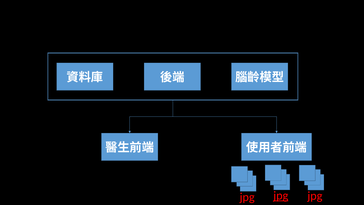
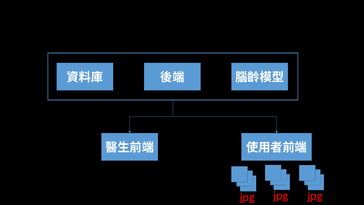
jpg underline: present -> none (281, 195)
